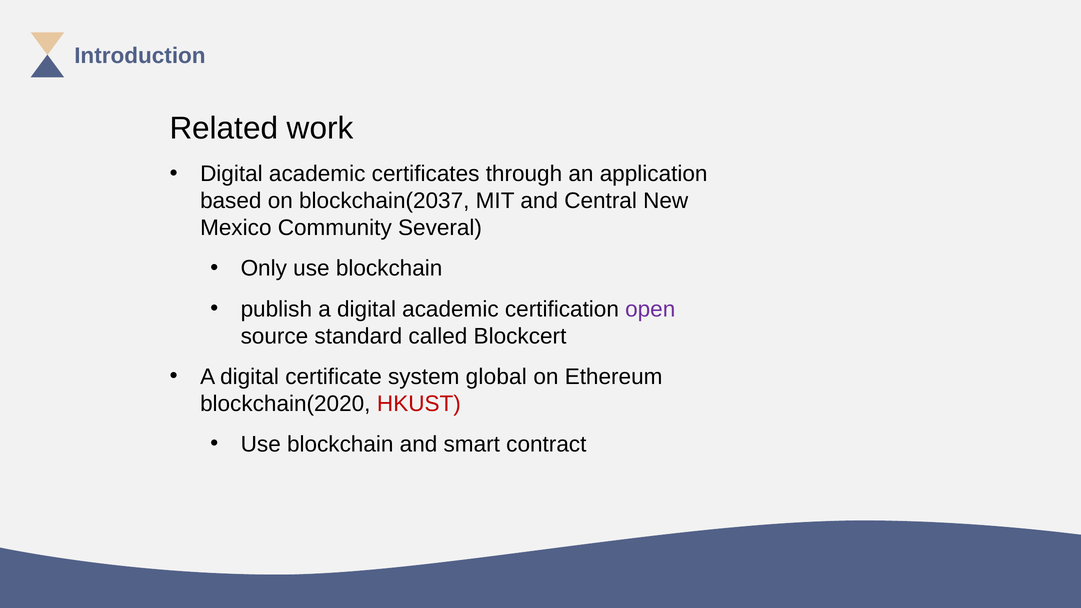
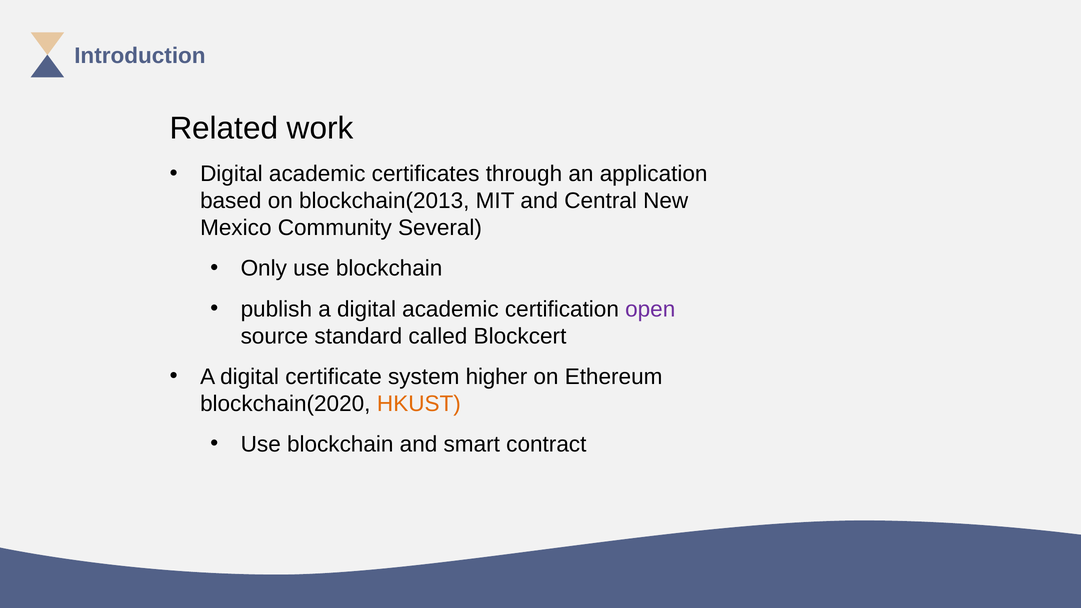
blockchain(2037: blockchain(2037 -> blockchain(2013 (384, 201)
global: global -> higher (496, 377)
HKUST colour: red -> orange (419, 404)
